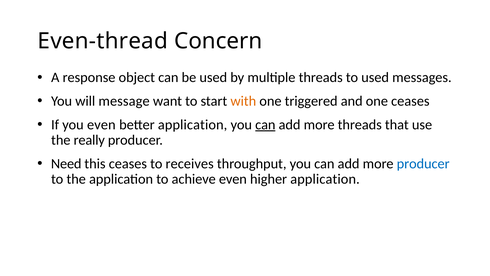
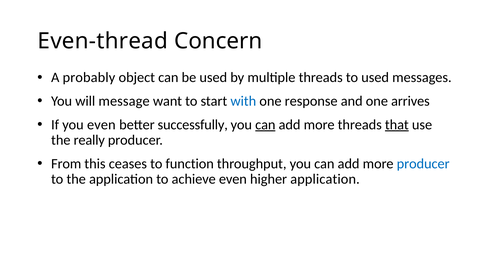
response: response -> probably (89, 77)
with colour: orange -> blue (243, 101)
triggered: triggered -> response (311, 101)
one ceases: ceases -> arrives (410, 101)
better application: application -> successfully (193, 125)
that underline: none -> present (397, 125)
Need: Need -> From (66, 164)
receives: receives -> function (190, 164)
